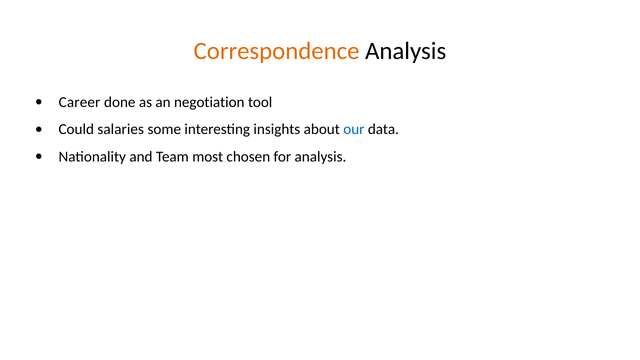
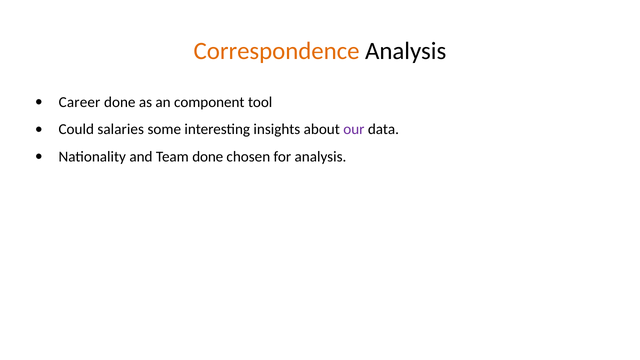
negotiation: negotiation -> component (209, 102)
our colour: blue -> purple (354, 129)
Team most: most -> done (208, 157)
